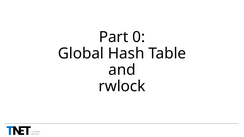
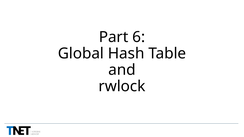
0: 0 -> 6 (139, 37)
